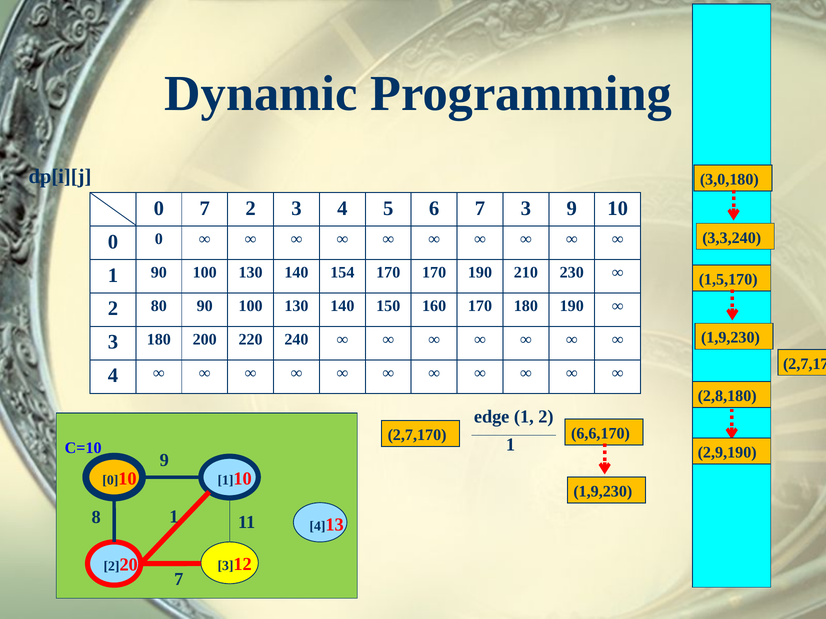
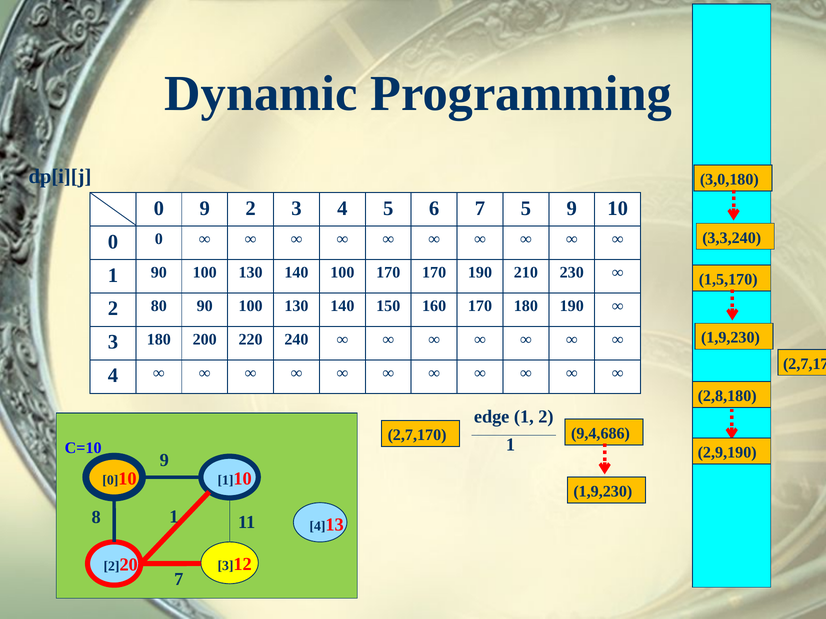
0 7: 7 -> 9 (205, 208)
7 3: 3 -> 5 (526, 208)
140 154: 154 -> 100 (342, 273)
6,6,170: 6,6,170 -> 9,4,686 (601, 434)
